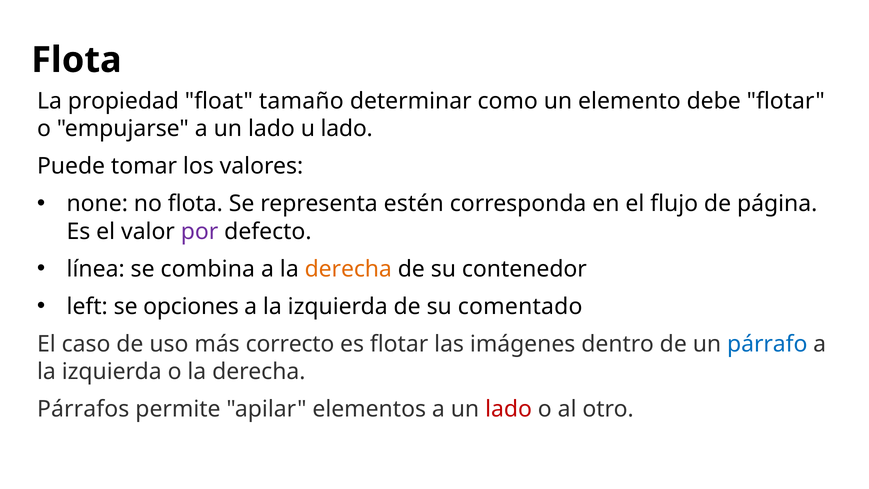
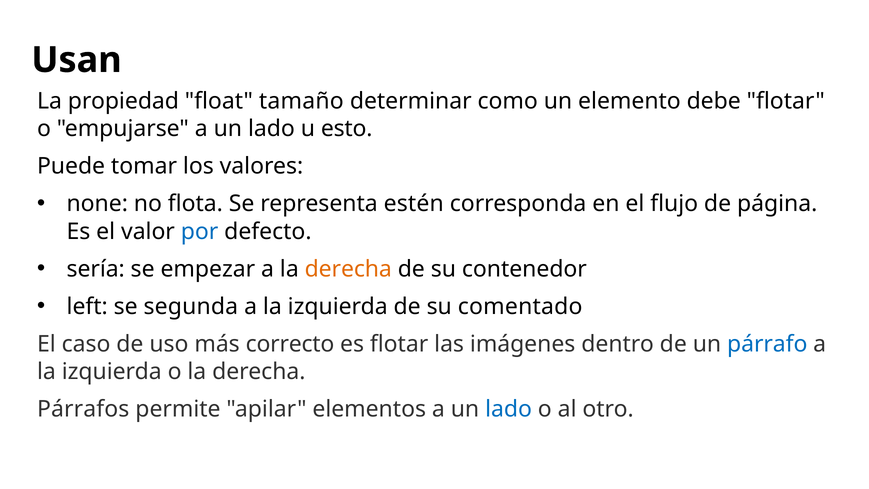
Flota: Flota -> Usan (76, 60)
u lado: lado -> esto (347, 129)
por colour: purple -> blue (200, 231)
línea: línea -> sería (96, 269)
combina: combina -> empezar (208, 269)
opciones: opciones -> segunda (191, 306)
lado colour: red -> blue (509, 409)
